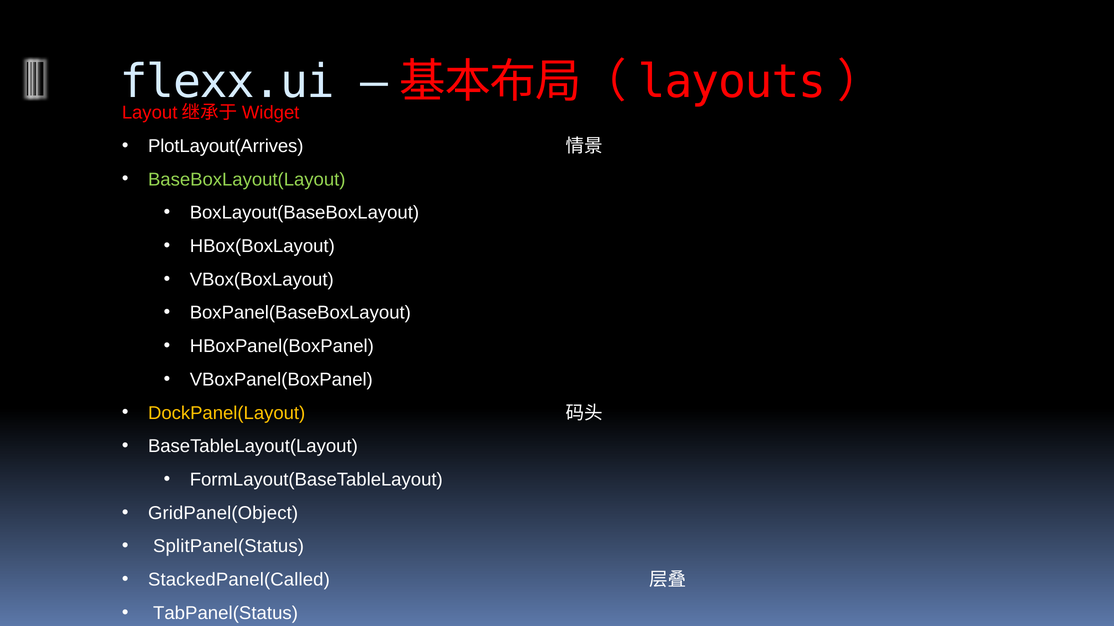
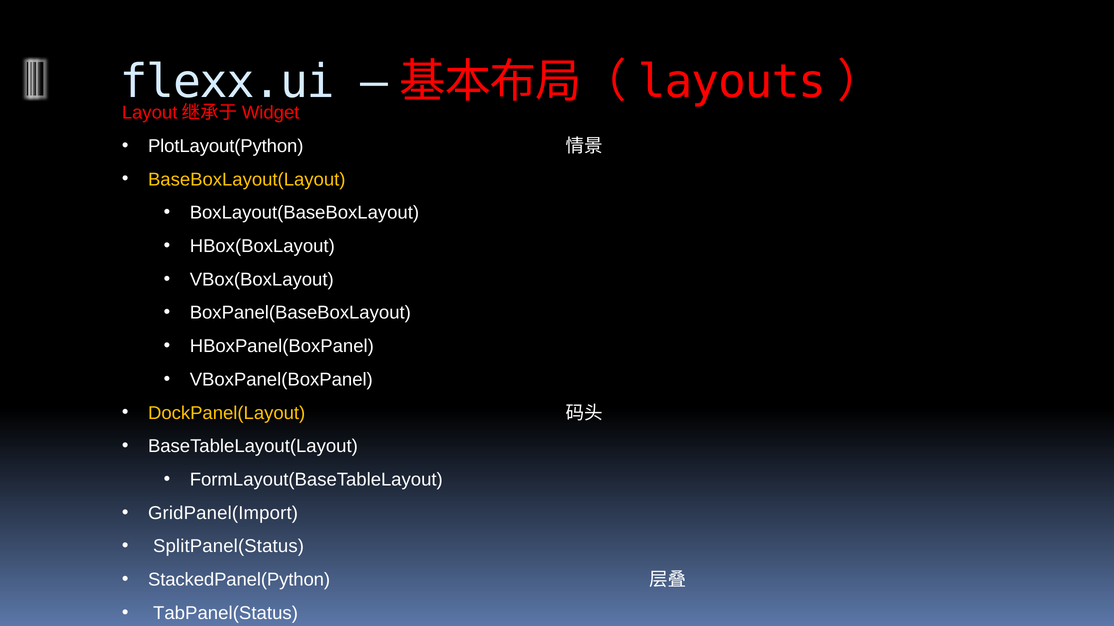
PlotLayout(Arrives: PlotLayout(Arrives -> PlotLayout(Python (226, 146)
BaseBoxLayout(Layout colour: light green -> yellow (247, 180)
GridPanel(Object: GridPanel(Object -> GridPanel(Import (223, 513)
StackedPanel(Called: StackedPanel(Called -> StackedPanel(Python (239, 580)
